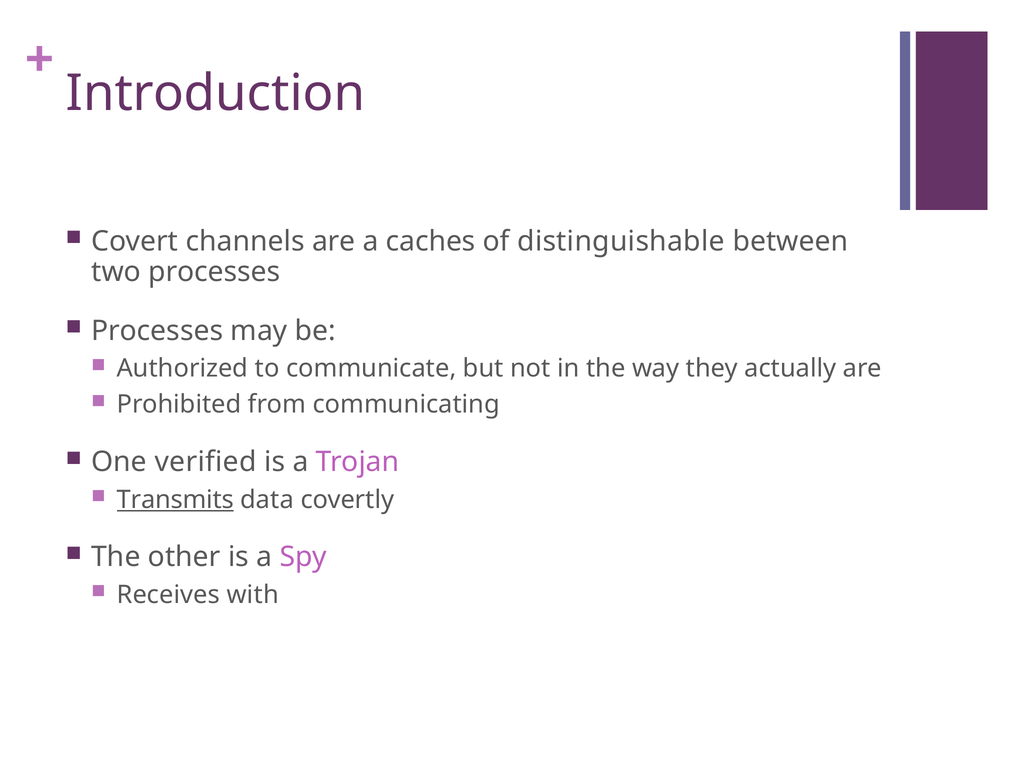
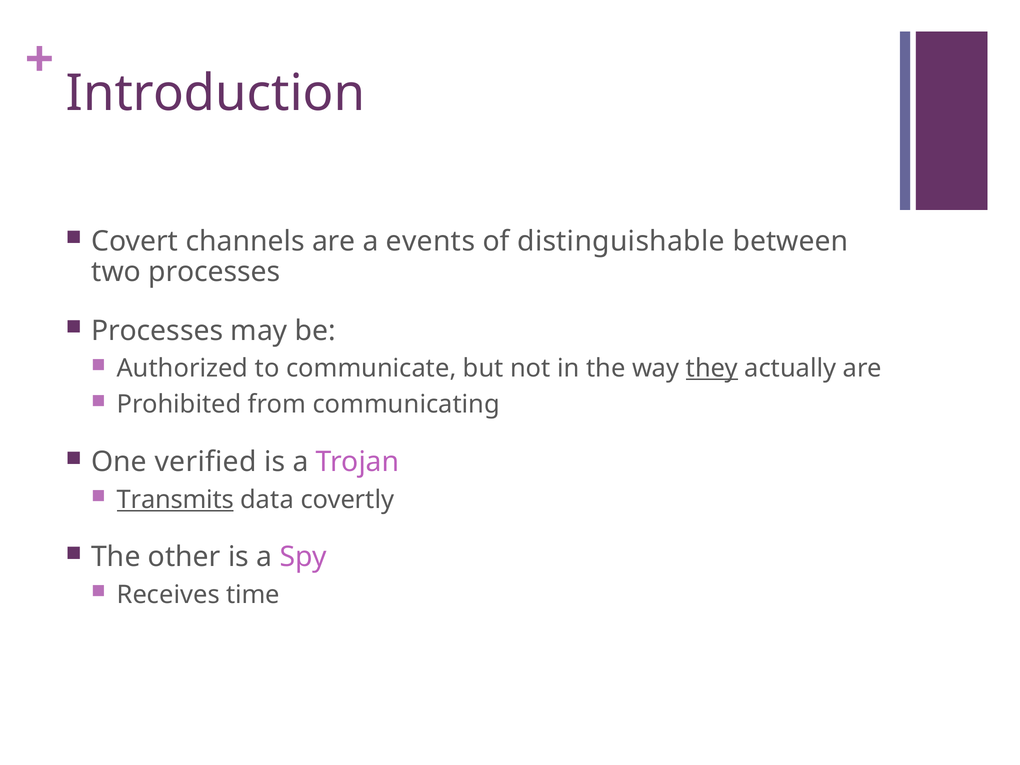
caches: caches -> events (431, 241)
they underline: none -> present (712, 369)
with: with -> time (253, 595)
